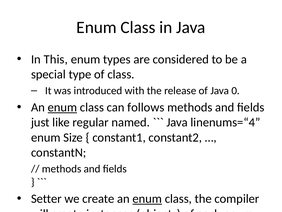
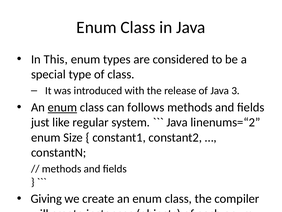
0: 0 -> 3 (236, 90)
named: named -> system (131, 122)
linenums=“4: linenums=“4 -> linenums=“2 (225, 122)
Setter: Setter -> Giving (46, 198)
enum underline: present -> none (147, 198)
